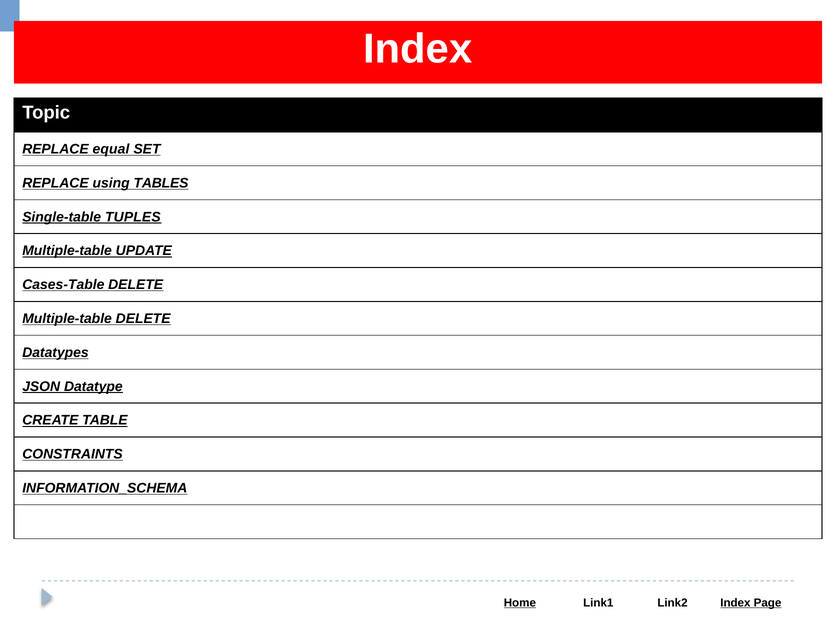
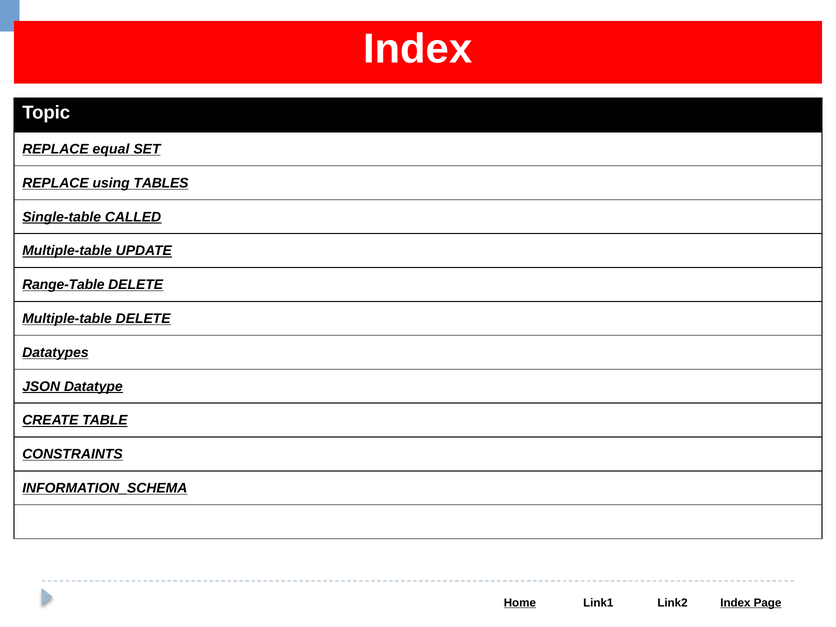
TUPLES: TUPLES -> CALLED (133, 217)
Cases-Table: Cases-Table -> Range-Table (63, 285)
